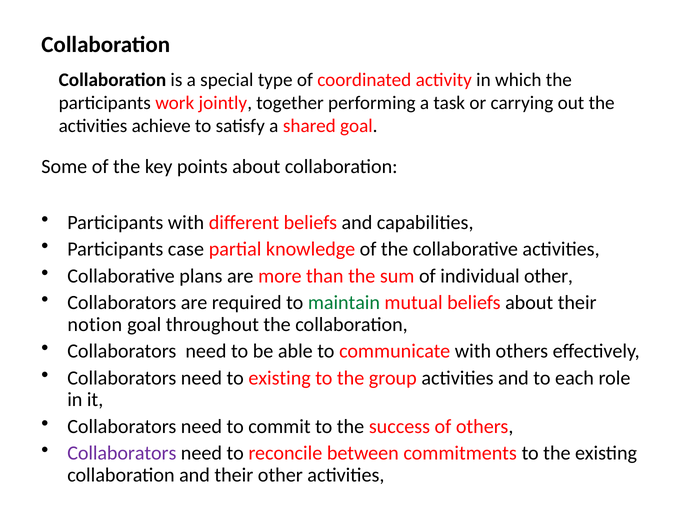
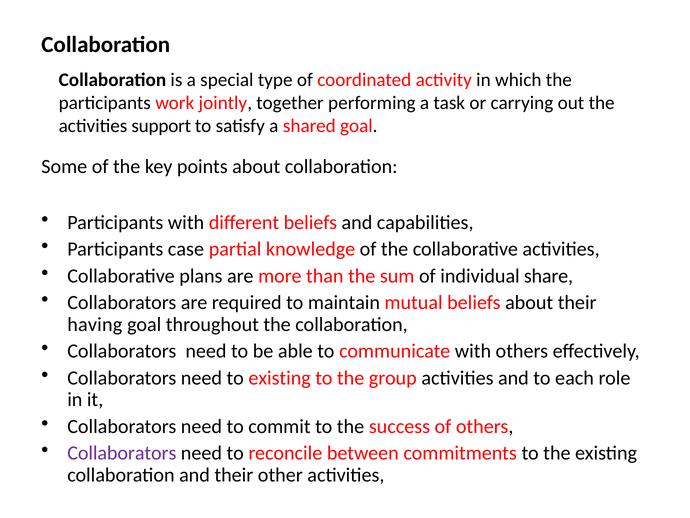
achieve: achieve -> support (161, 126)
individual other: other -> share (548, 276)
maintain colour: green -> black (344, 302)
notion: notion -> having (95, 324)
